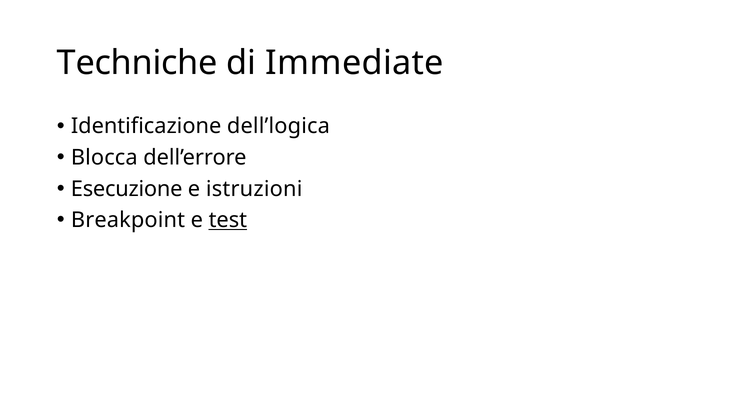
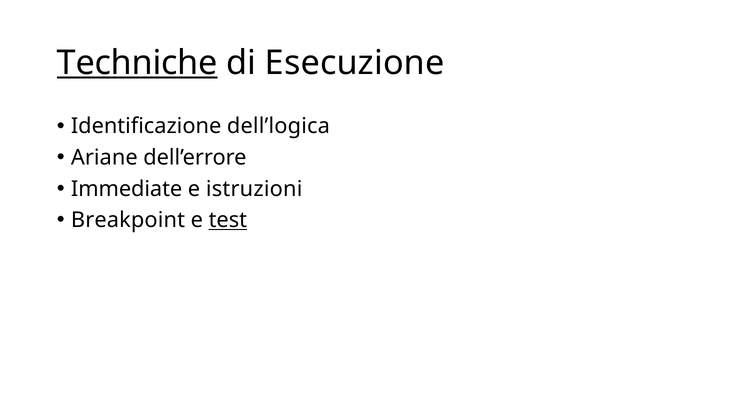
Techniche underline: none -> present (137, 63)
Immediate: Immediate -> Esecuzione (355, 63)
Blocca: Blocca -> Ariane (104, 158)
Esecuzione: Esecuzione -> Immediate (127, 189)
